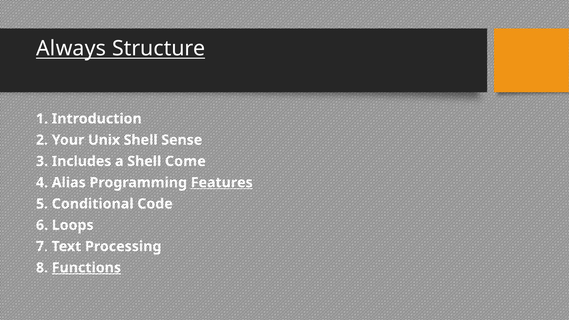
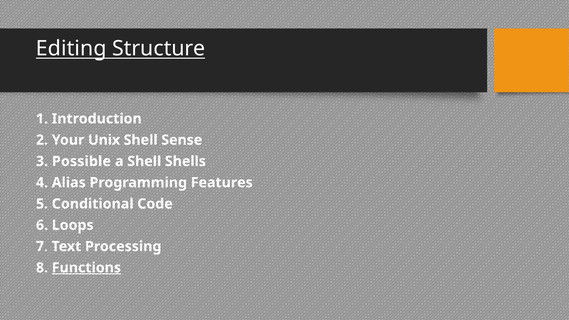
Always: Always -> Editing (71, 48)
Includes: Includes -> Possible (81, 161)
Come: Come -> Shells (185, 161)
Features underline: present -> none (222, 183)
